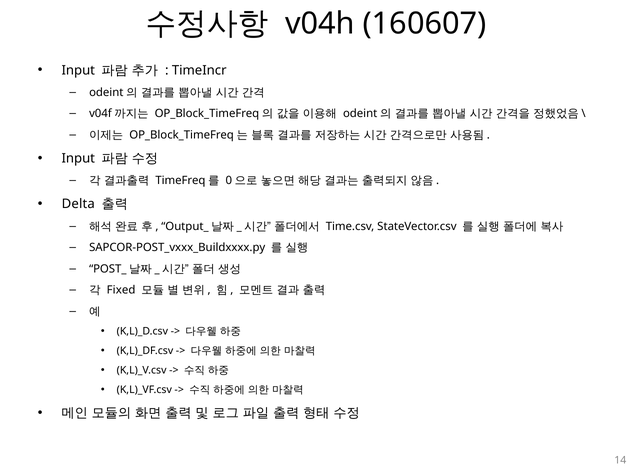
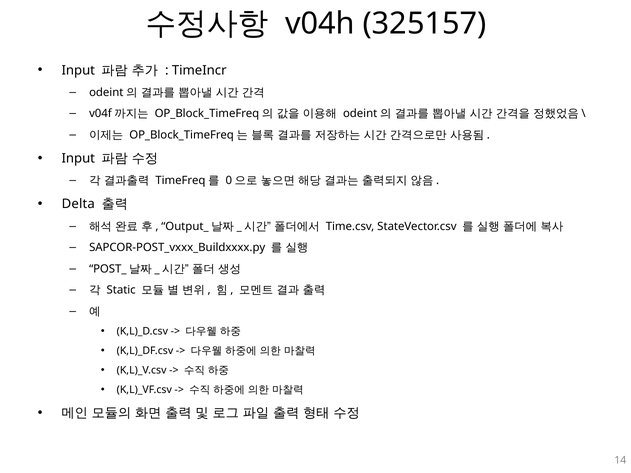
160607: 160607 -> 325157 (425, 24)
Fixed: Fixed -> Static (121, 290)
